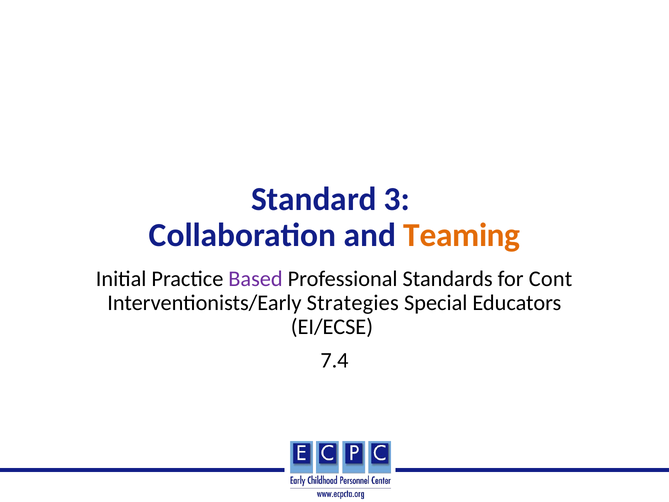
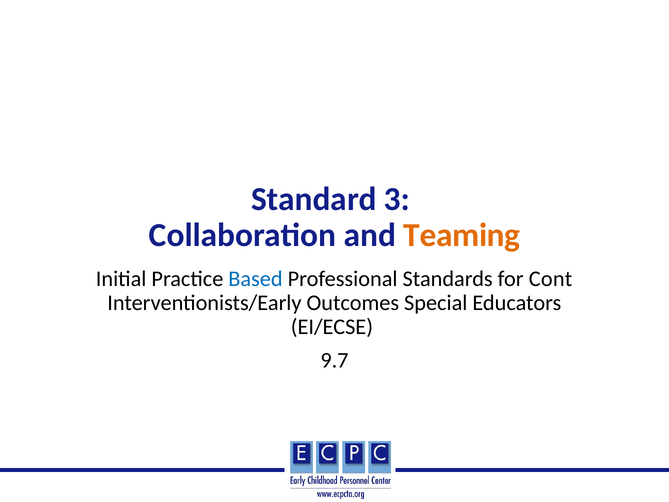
Based colour: purple -> blue (255, 279)
Strategies: Strategies -> Outcomes (353, 303)
7.4: 7.4 -> 9.7 (334, 360)
